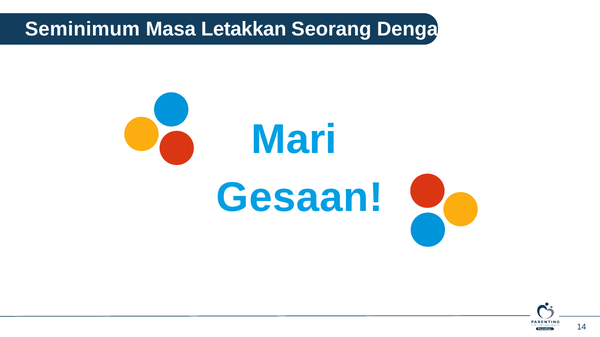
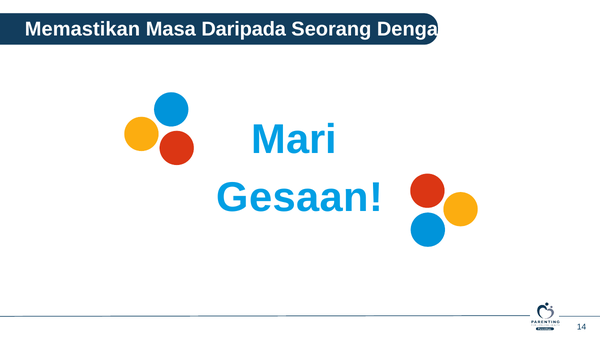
Seminimum: Seminimum -> Memastikan (82, 29)
Letakkan: Letakkan -> Daripada (244, 29)
